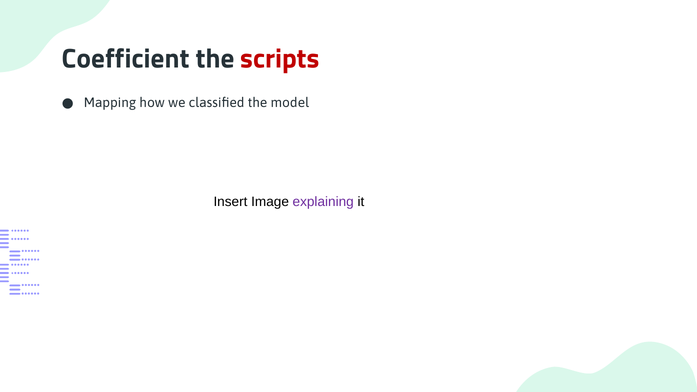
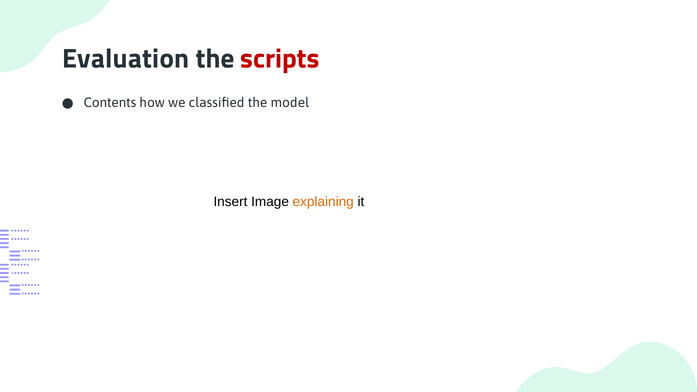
Coefficient: Coefficient -> Evaluation (126, 59)
Mapping: Mapping -> Contents (110, 103)
explaining colour: purple -> orange (323, 202)
